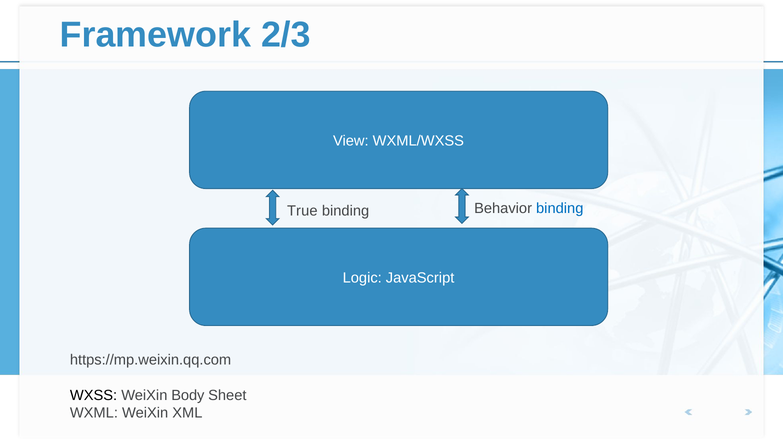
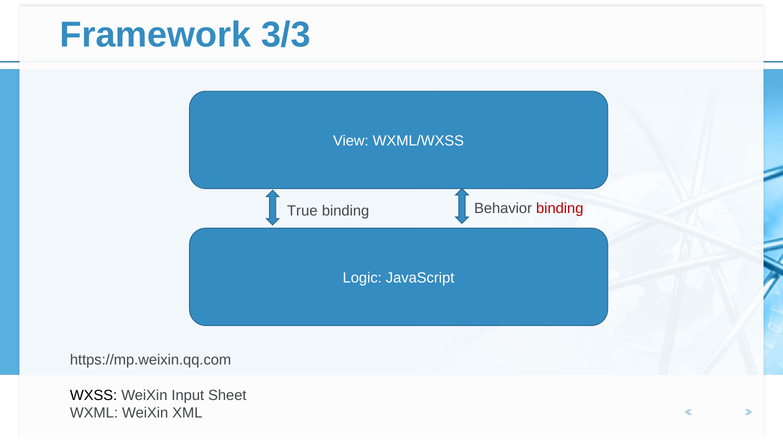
2/3: 2/3 -> 3/3 (286, 35)
binding colour: blue -> red (560, 208)
Body: Body -> Input (188, 395)
